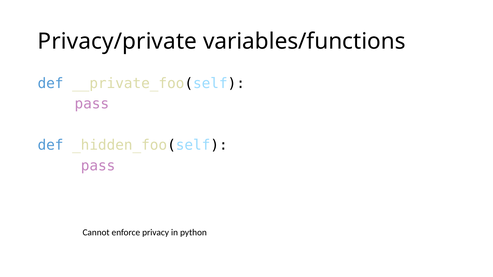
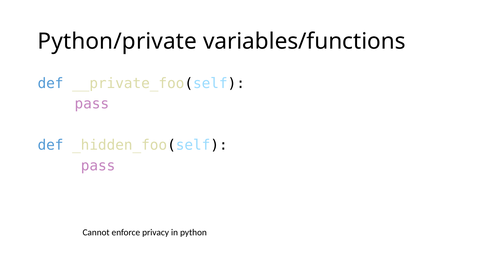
Privacy/private: Privacy/private -> Python/private (117, 41)
